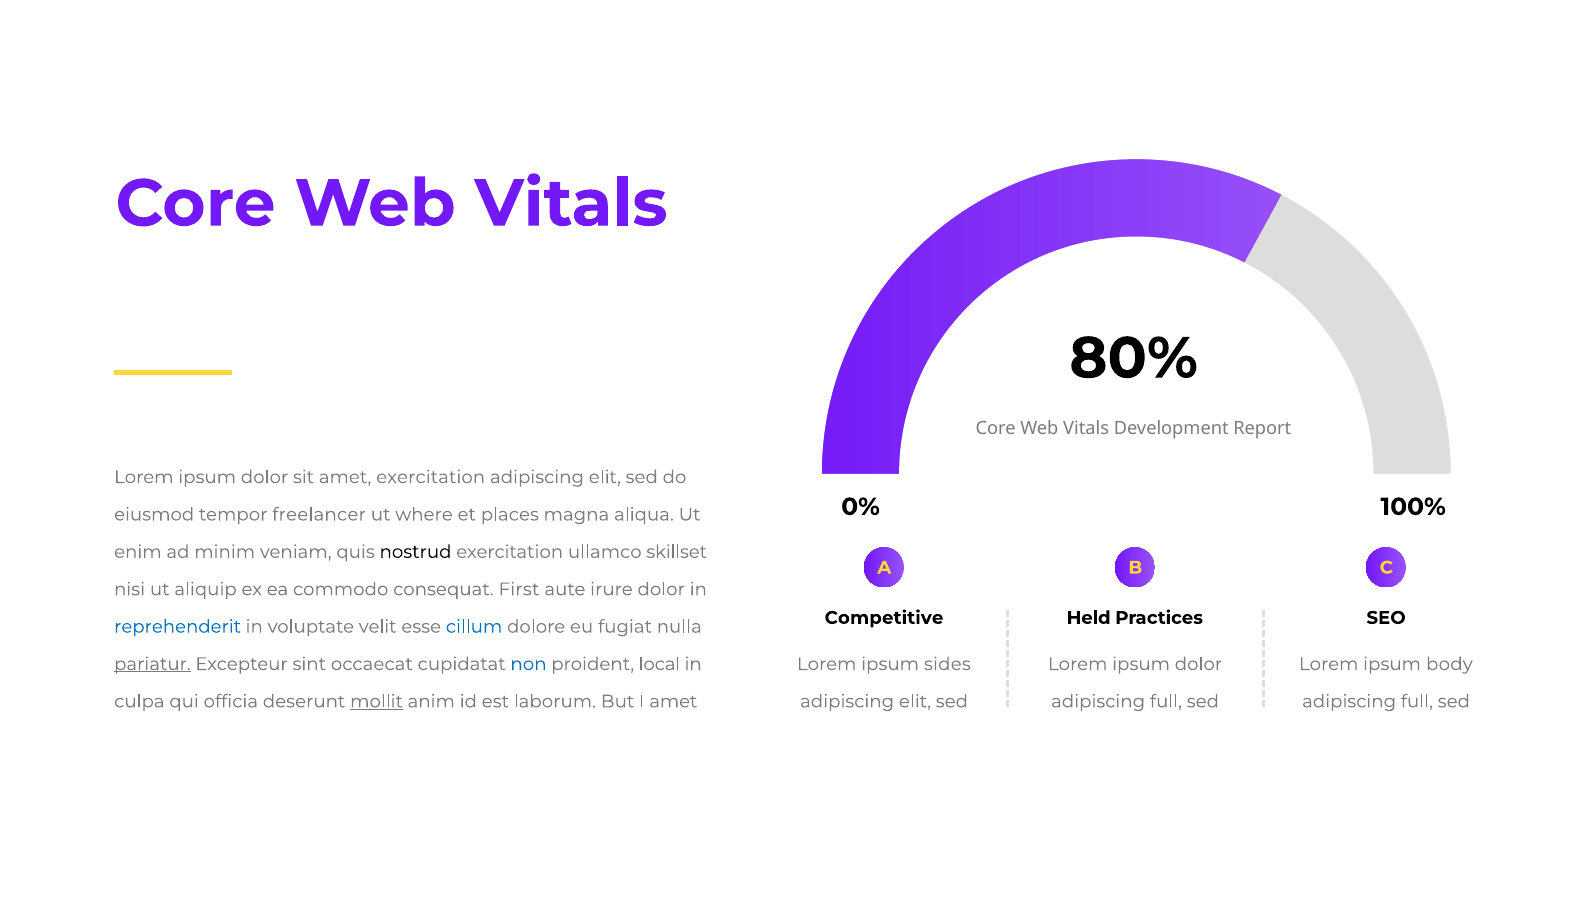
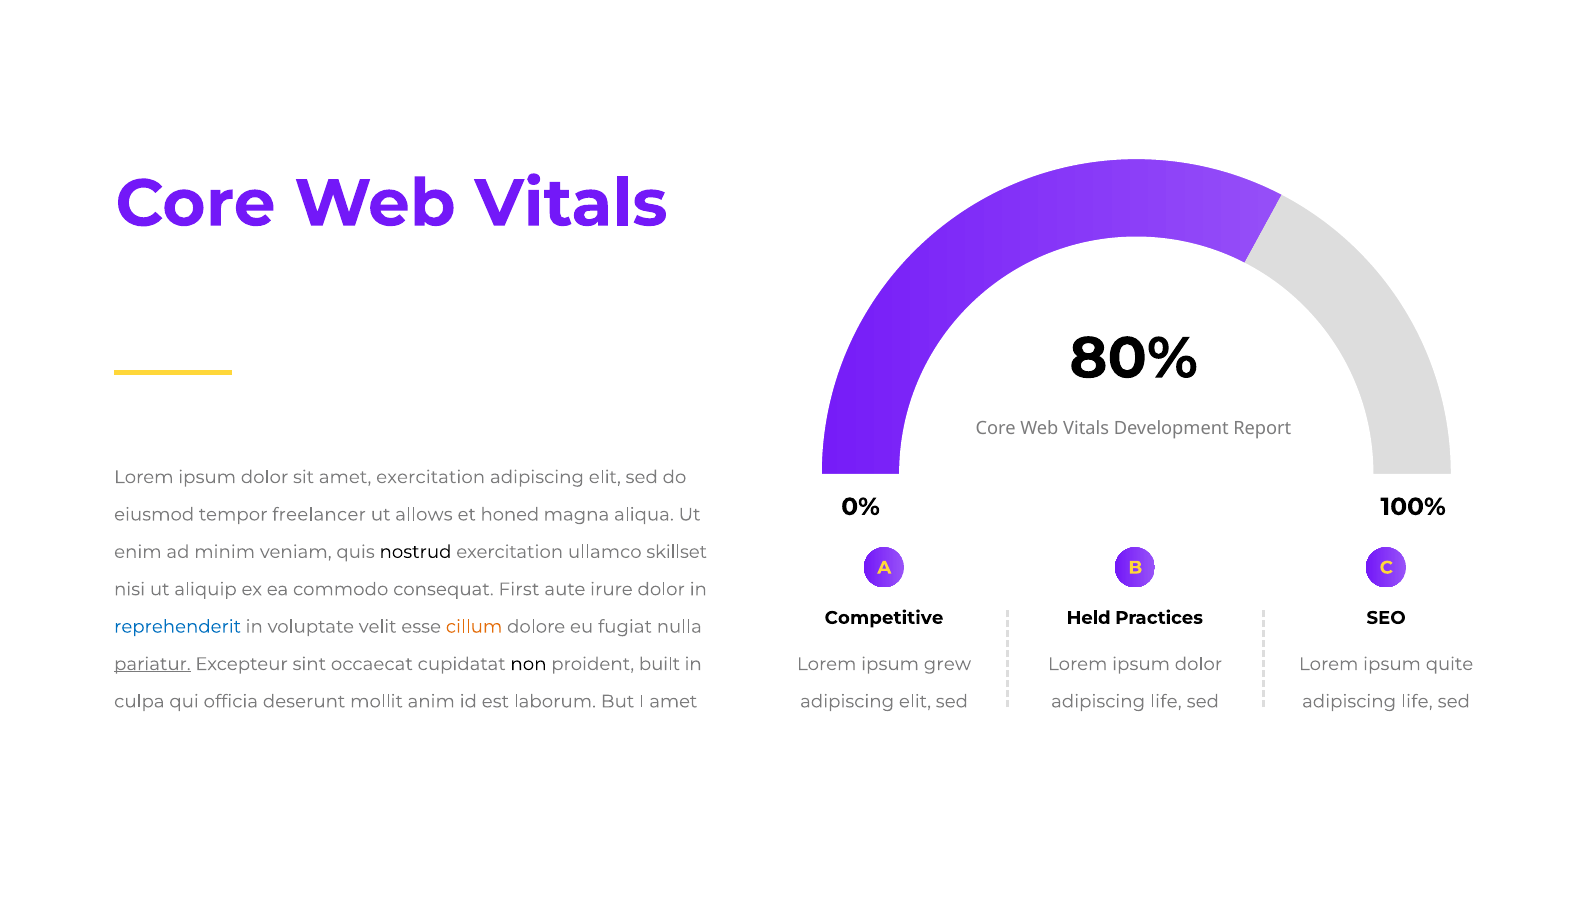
where: where -> allows (424, 514)
places: places -> honed (510, 514)
cillum colour: blue -> orange (474, 626)
non colour: blue -> black (528, 664)
local: local -> built (659, 664)
sides: sides -> grew (947, 664)
body: body -> quite (1449, 664)
mollit underline: present -> none (377, 701)
full: full -> life (1166, 701)
full: full -> life (1417, 701)
